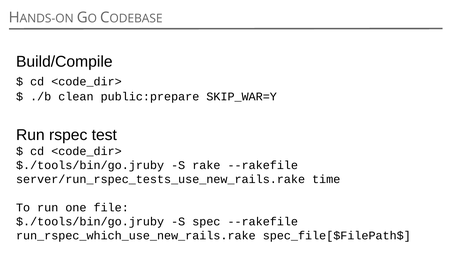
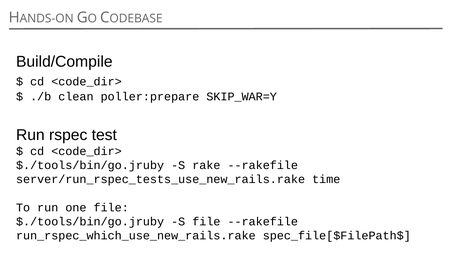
public:prepare: public:prepare -> poller:prepare (150, 97)
S spec: spec -> file (206, 222)
